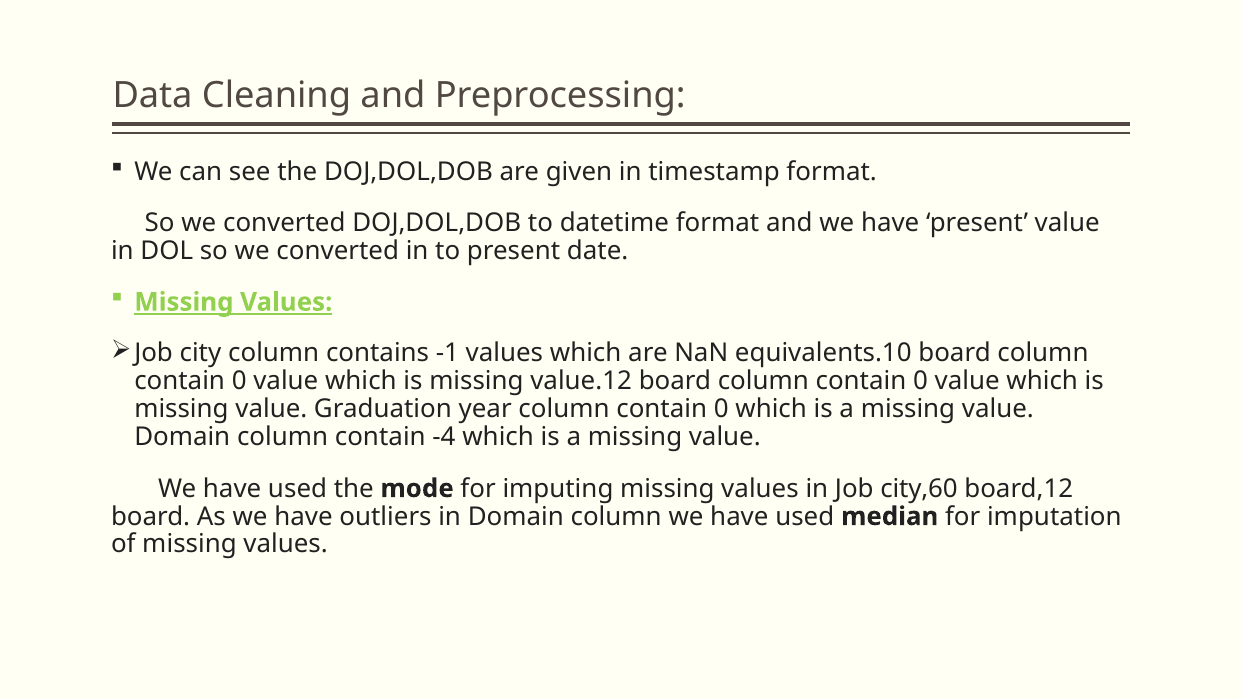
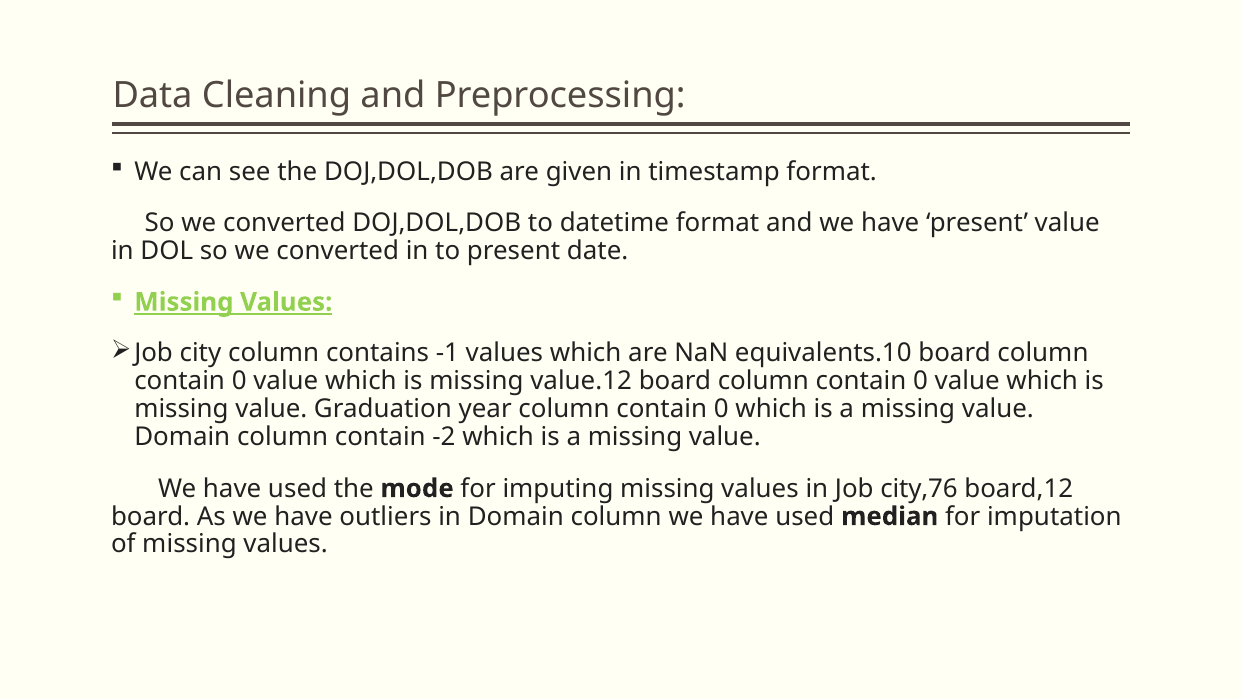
-4: -4 -> -2 (444, 437)
city,60: city,60 -> city,76 (919, 488)
